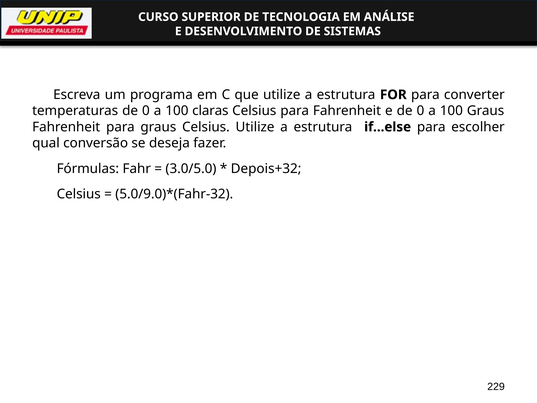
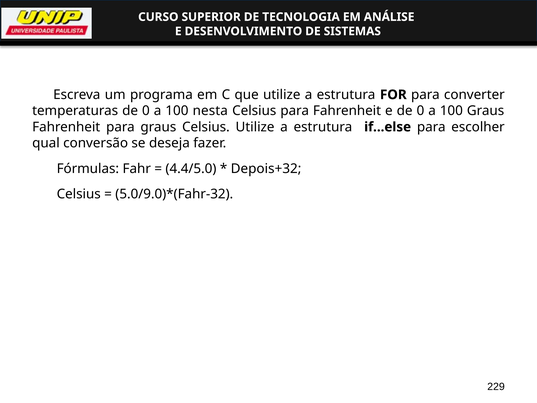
claras: claras -> nesta (210, 111)
3.0/5.0: 3.0/5.0 -> 4.4/5.0 (191, 169)
